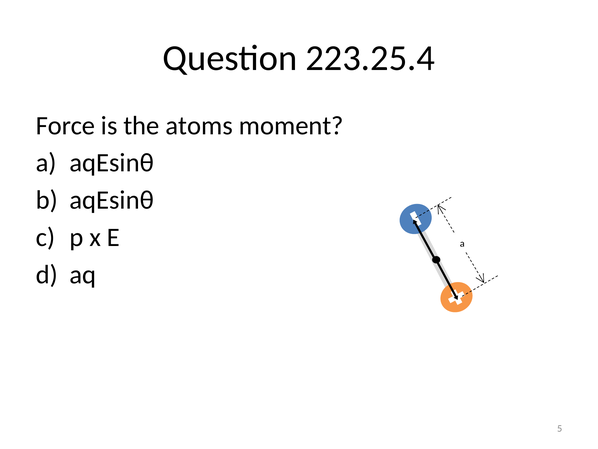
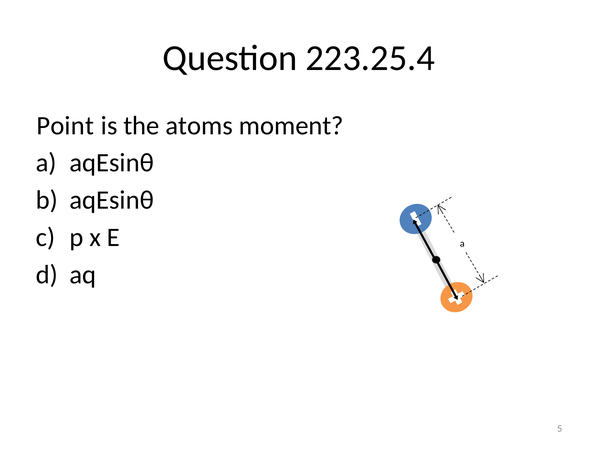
Force: Force -> Point (65, 125)
